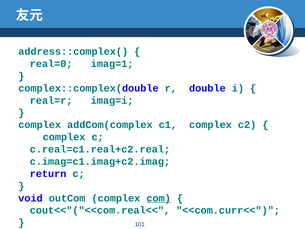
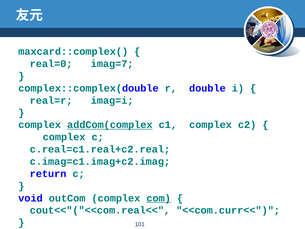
address::complex(: address::complex( -> maxcard::complex( (73, 52)
imag=1: imag=1 -> imag=7 (112, 64)
addCom(complex underline: none -> present (110, 125)
